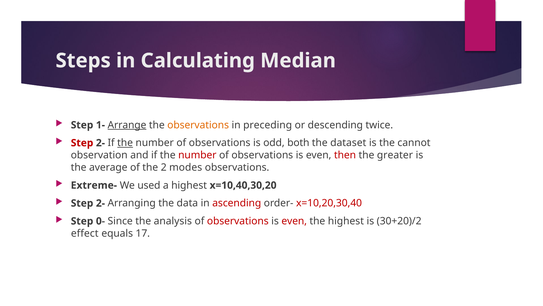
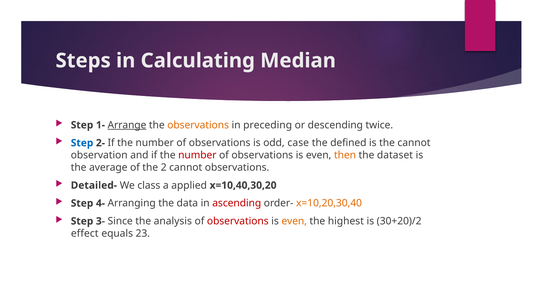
Step colour: red -> blue (82, 143)
the underline: present -> none (125, 143)
both: both -> case (298, 143)
dataset: dataset -> defined (348, 143)
then colour: red -> orange (345, 155)
greater: greater -> dataset (395, 155)
2 modes: modes -> cannot (186, 167)
Extreme-: Extreme- -> Detailed- (94, 185)
used: used -> class (149, 185)
a highest: highest -> applied (189, 185)
2-: 2- -> 4- (100, 203)
x=10,20,30,40 colour: red -> orange (329, 203)
0-: 0- -> 3- (100, 221)
even colour: red -> orange (294, 221)
17: 17 -> 23 (143, 233)
